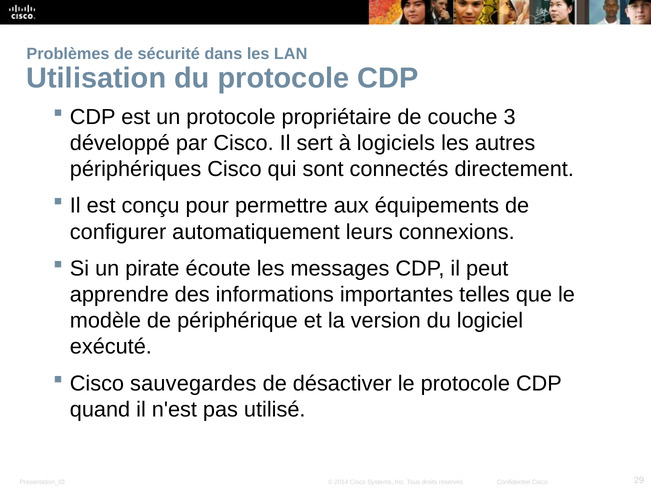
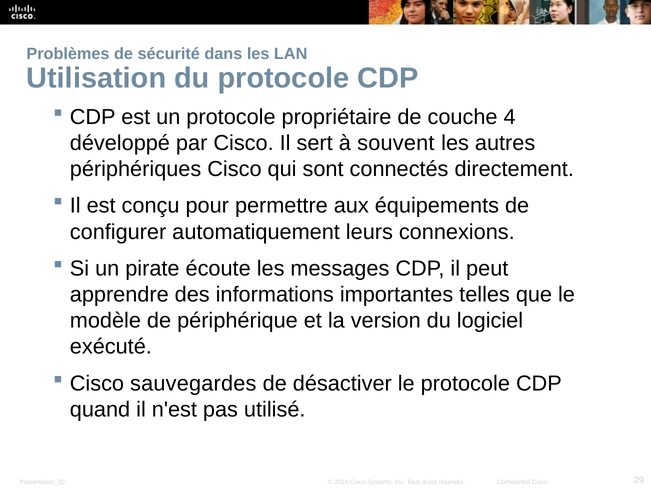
3: 3 -> 4 (510, 117)
logiciels: logiciels -> souvent (396, 143)
